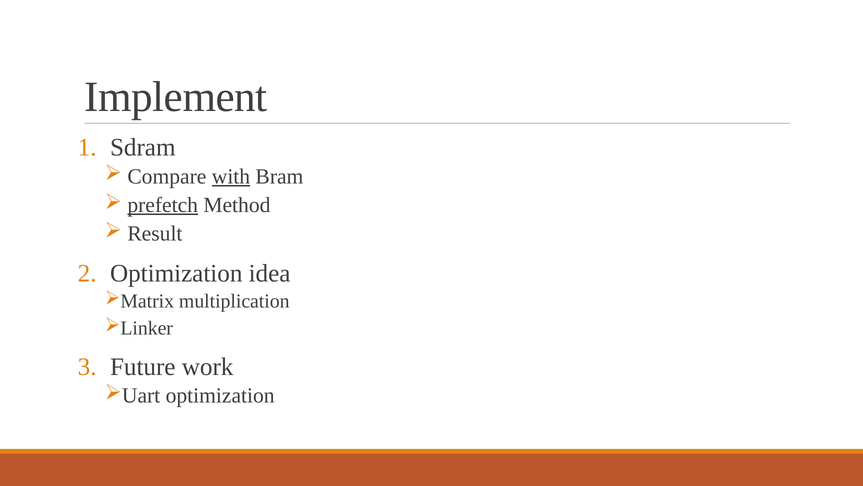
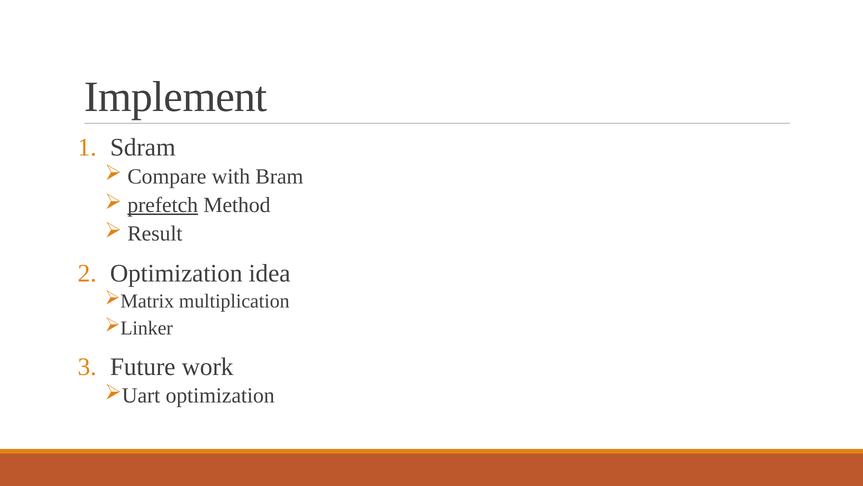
with underline: present -> none (231, 176)
